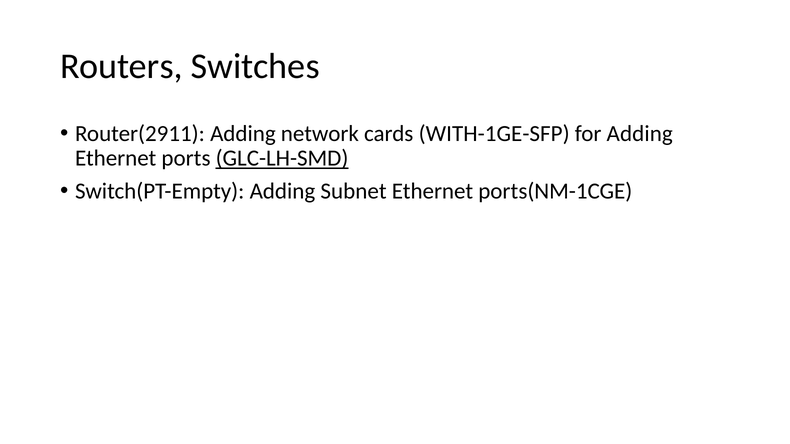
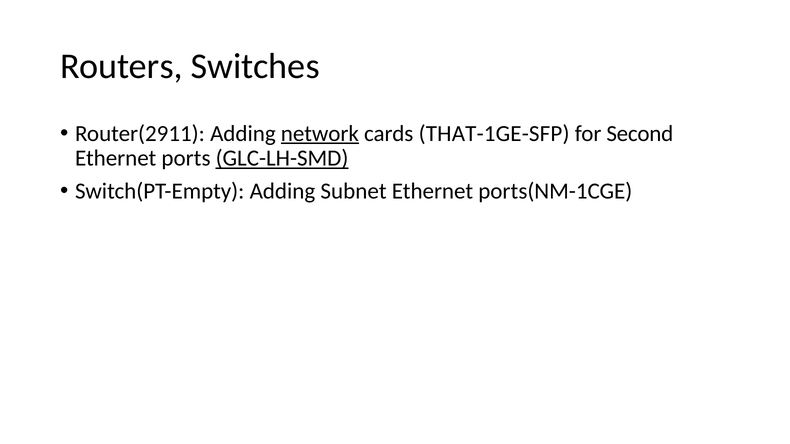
network underline: none -> present (320, 134)
WITH-1GE-SFP: WITH-1GE-SFP -> THAT-1GE-SFP (494, 134)
for Adding: Adding -> Second (640, 134)
